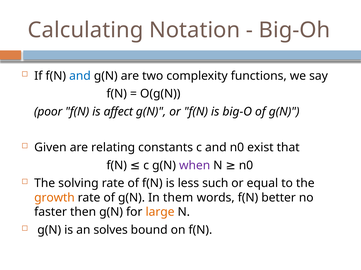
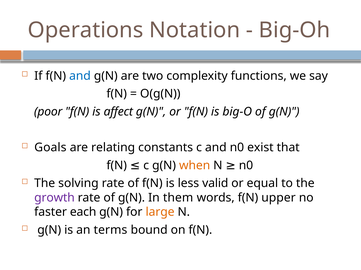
Calculating: Calculating -> Operations (86, 30)
Given: Given -> Goals (50, 148)
when colour: purple -> orange (195, 166)
such: such -> valid (215, 184)
growth colour: orange -> purple (54, 198)
better: better -> upper (279, 198)
then: then -> each (83, 213)
solves: solves -> terms (110, 231)
